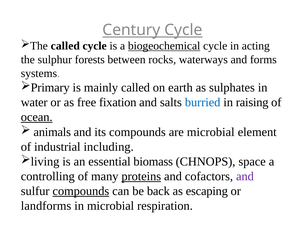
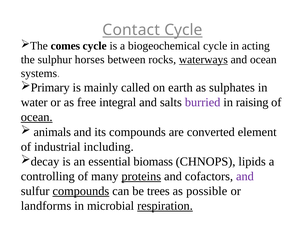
Century: Century -> Contact (131, 30)
called: called -> comes (65, 46)
biogeochemical underline: present -> none (164, 46)
forests: forests -> horses (90, 60)
waterways underline: none -> present (203, 60)
and forms: forms -> ocean (263, 60)
fixation: fixation -> integral (118, 102)
burried colour: blue -> purple (203, 102)
are microbial: microbial -> converted (211, 132)
living: living -> decay (45, 161)
space: space -> lipids (252, 161)
back: back -> trees (158, 191)
escaping: escaping -> possible (207, 191)
respiration underline: none -> present (165, 206)
